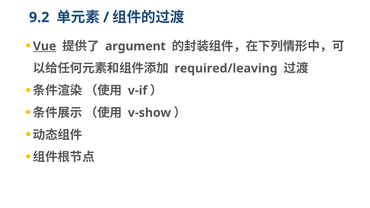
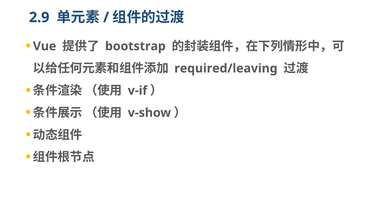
9.2: 9.2 -> 2.9 (39, 17)
Vue underline: present -> none (45, 46)
argument: argument -> bootstrap (135, 46)
